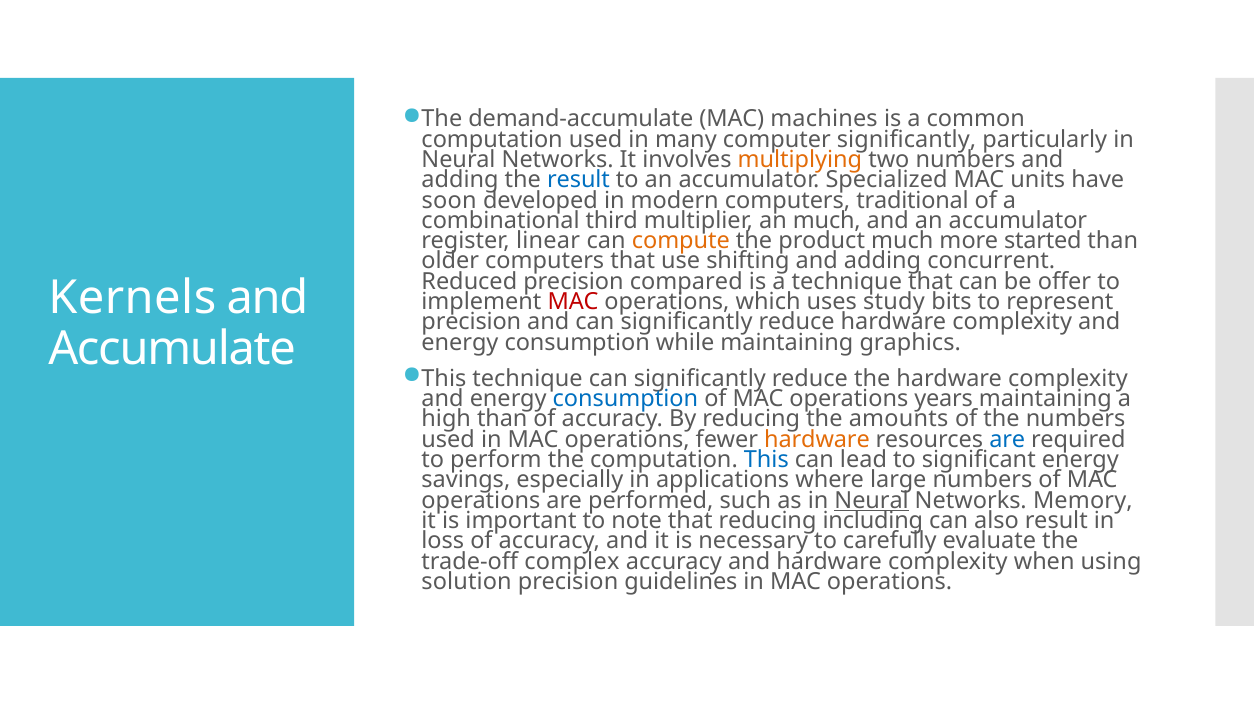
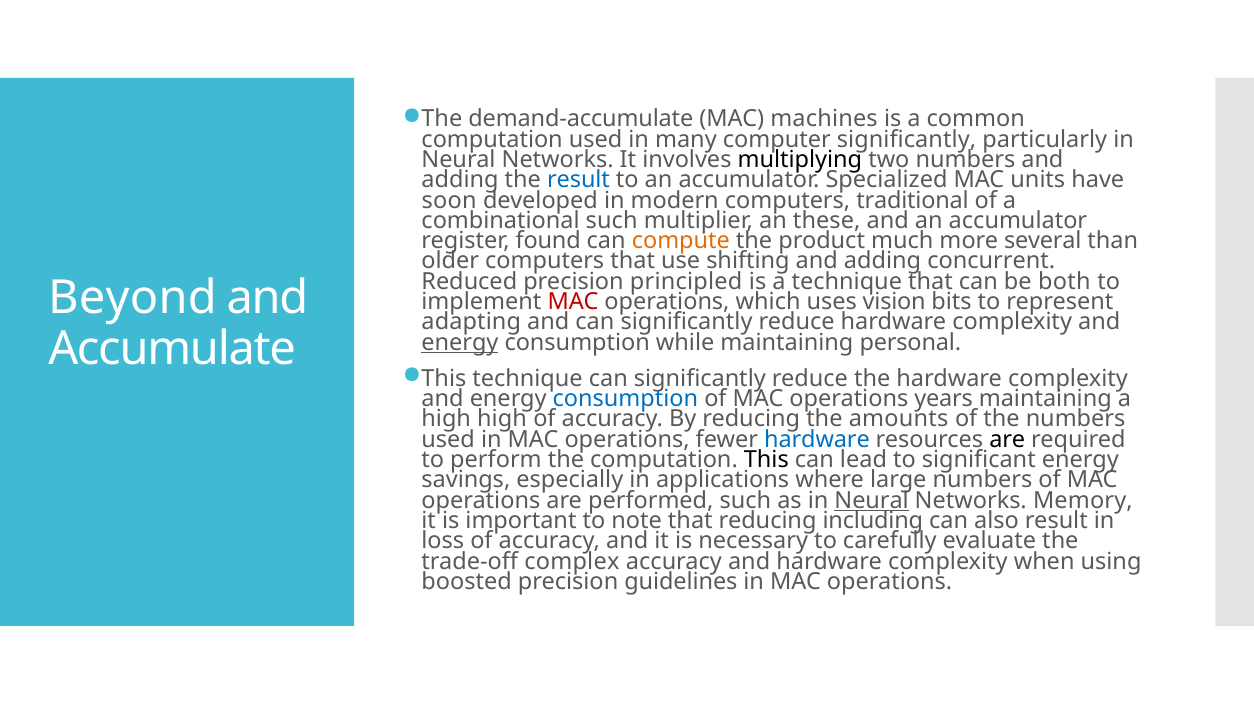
multiplying colour: orange -> black (800, 160)
combinational third: third -> such (612, 221)
an much: much -> these (827, 221)
linear: linear -> found (548, 241)
started: started -> several (1043, 241)
compared: compared -> principled (686, 282)
offer: offer -> both (1064, 282)
Kernels: Kernels -> Beyond (132, 298)
study: study -> vision (894, 302)
precision: precision -> adapting (471, 322)
energy underline: none -> present (460, 343)
graphics: graphics -> personal (910, 343)
high than: than -> high (502, 419)
hardware colour: orange -> blue (817, 440)
are colour: blue -> black (1007, 440)
This colour: blue -> black (766, 460)
solution: solution -> boosted (467, 582)
